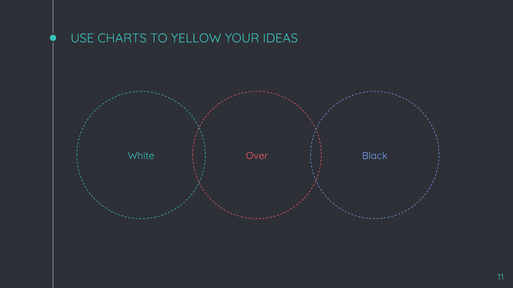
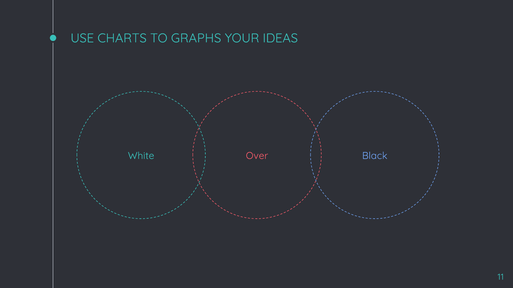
YELLOW: YELLOW -> GRAPHS (196, 38)
